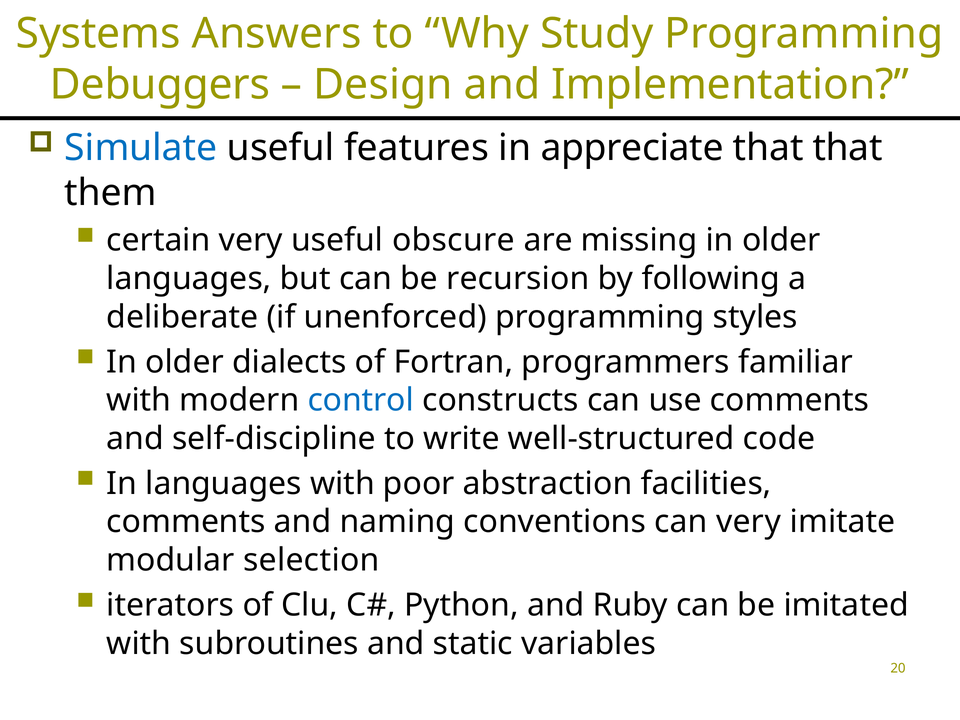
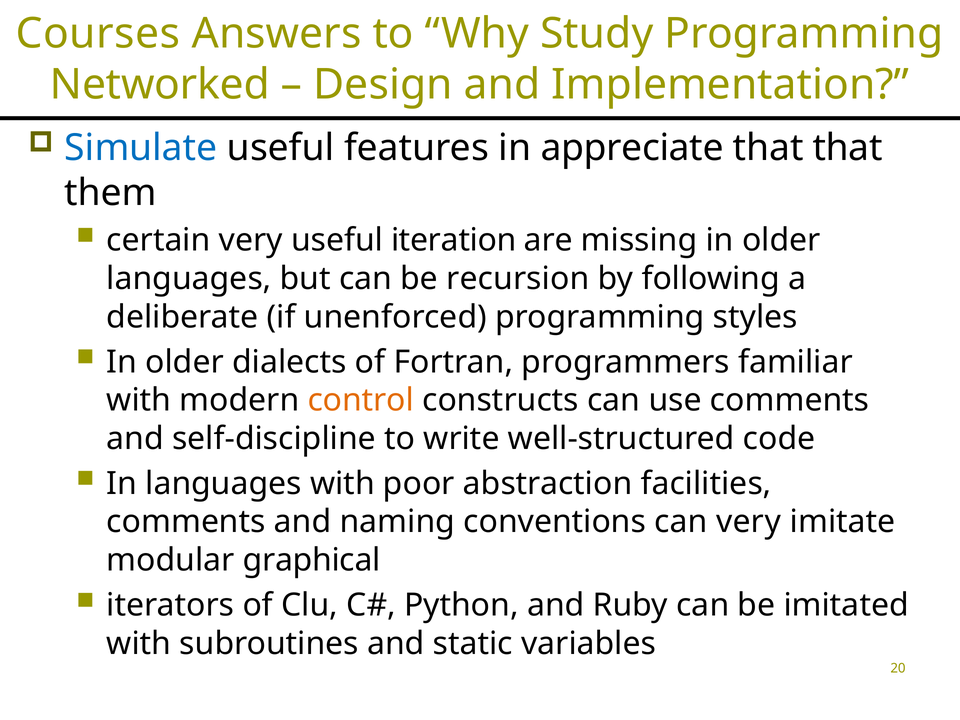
Systems: Systems -> Courses (98, 33)
Debuggers: Debuggers -> Networked (160, 85)
obscure: obscure -> iteration (454, 240)
control colour: blue -> orange (361, 400)
selection: selection -> graphical (312, 560)
